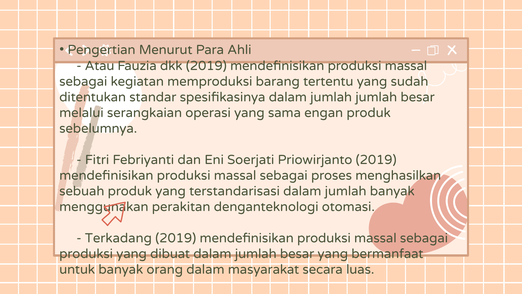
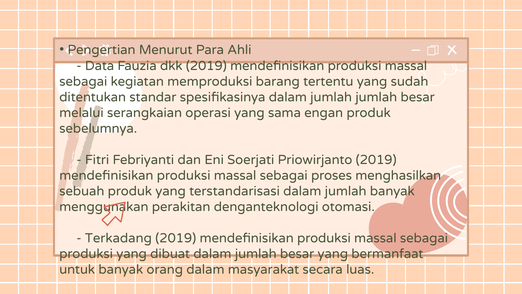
Atau: Atau -> Data (100, 66)
